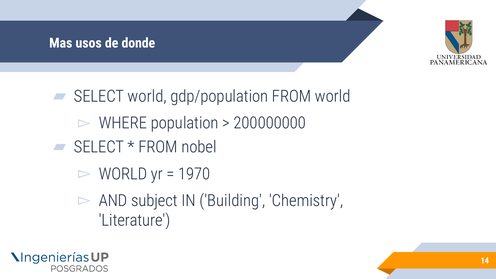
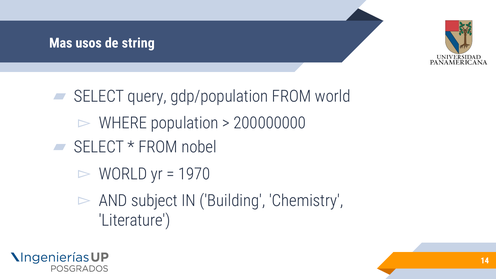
donde: donde -> string (138, 43)
SELECT world: world -> query (147, 96)
